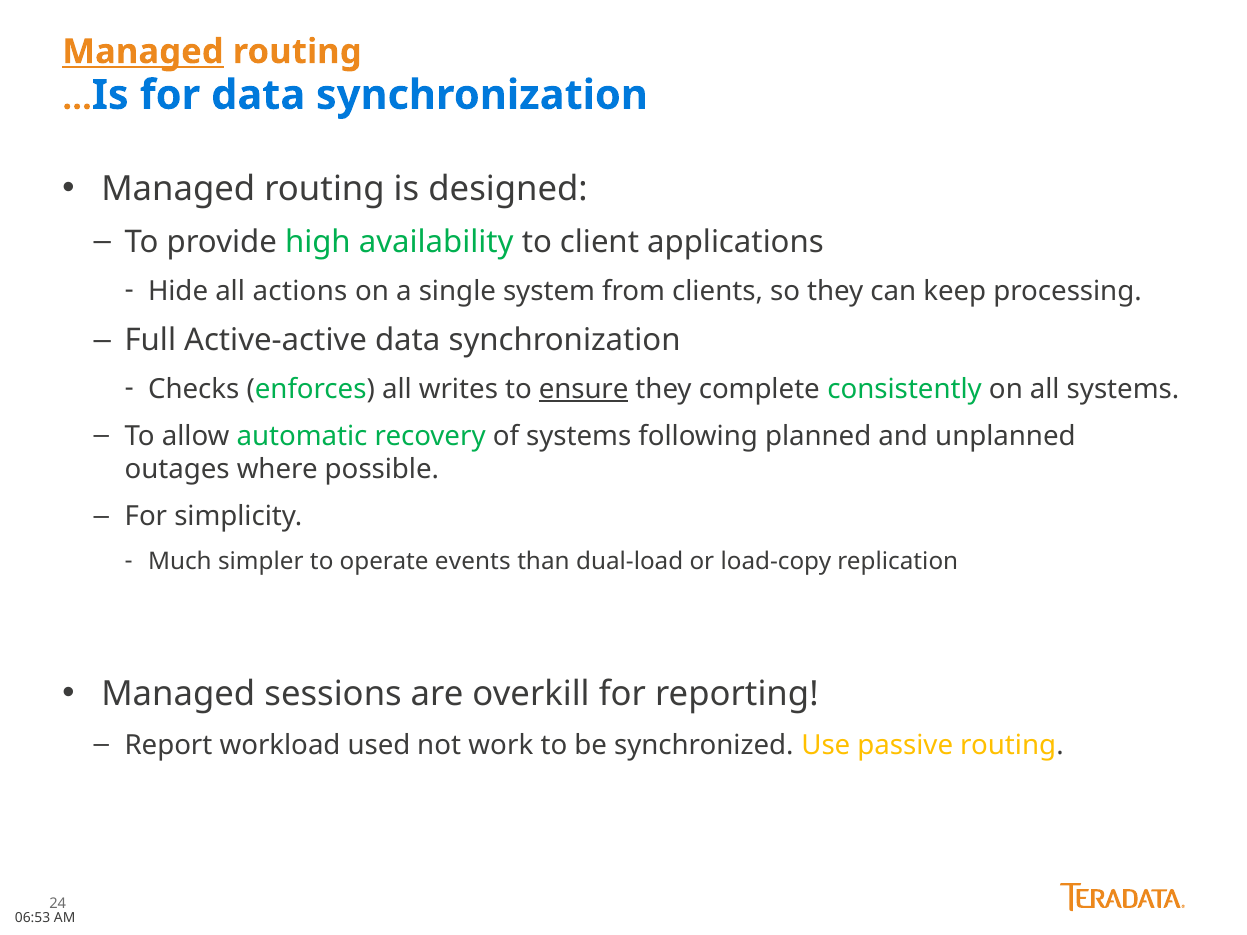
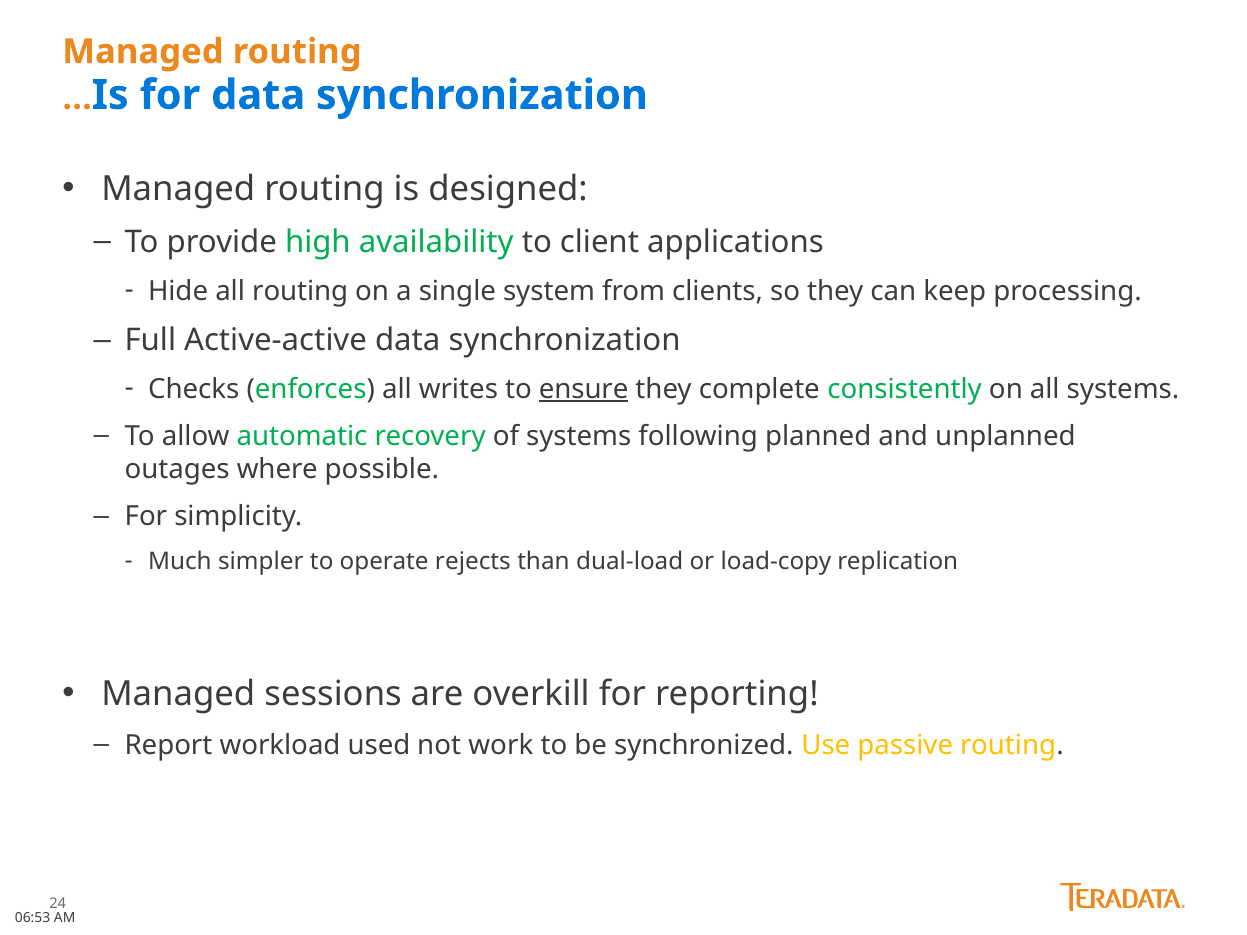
Managed underline: present -> none (143, 52)
all actions: actions -> routing (300, 291)
events: events -> rejects (473, 562)
